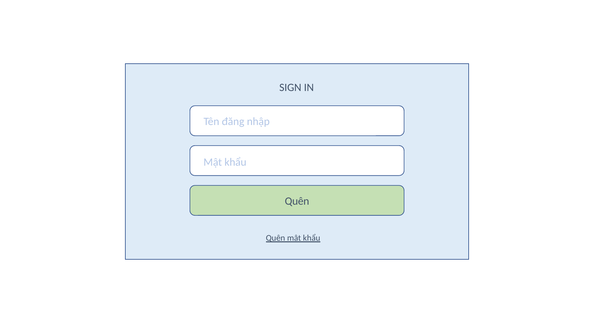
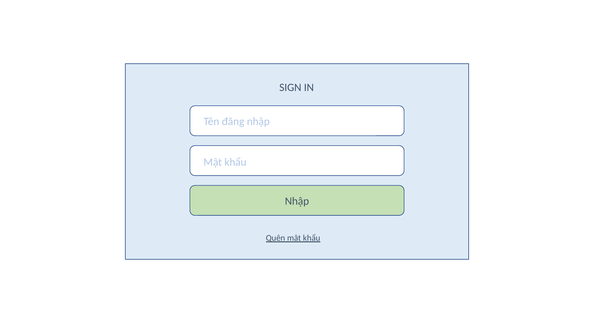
Quên: Quên -> Nhập (297, 201)
